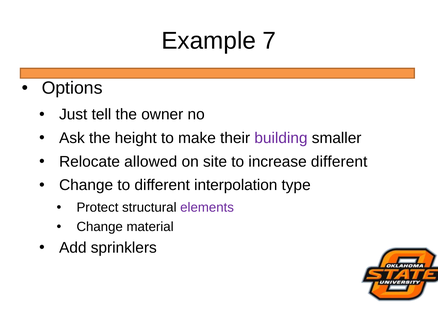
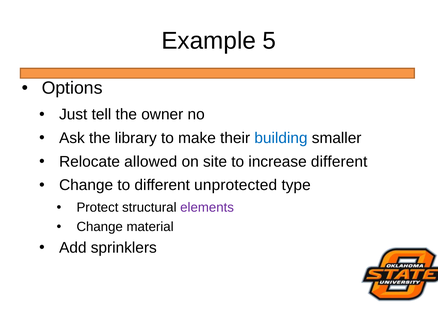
7: 7 -> 5 (269, 41)
height: height -> library (136, 138)
building colour: purple -> blue (281, 138)
interpolation: interpolation -> unprotected (236, 185)
